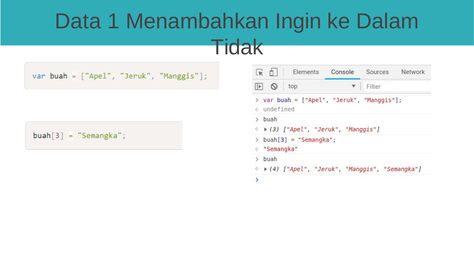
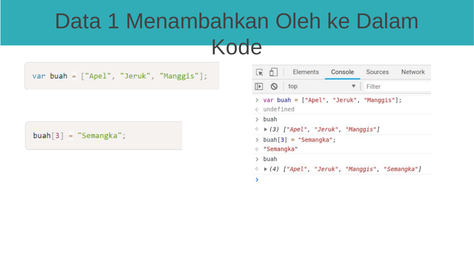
Ingin: Ingin -> Oleh (298, 21)
Tidak: Tidak -> Kode (237, 47)
